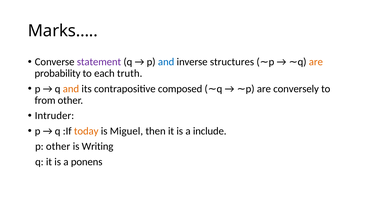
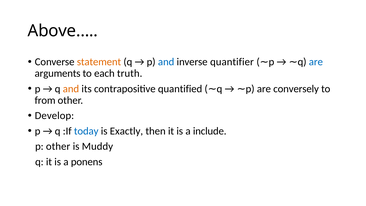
Marks…: Marks… -> Above… (63, 31)
statement colour: purple -> orange (99, 62)
structures: structures -> quantifier (232, 62)
are colour: orange -> blue (316, 62)
probability: probability -> arguments (58, 73)
composed: composed -> quantified (180, 89)
Intruder: Intruder -> Develop (54, 116)
today colour: orange -> blue (86, 131)
Miguel: Miguel -> Exactly (126, 131)
Writing: Writing -> Muddy (97, 146)
